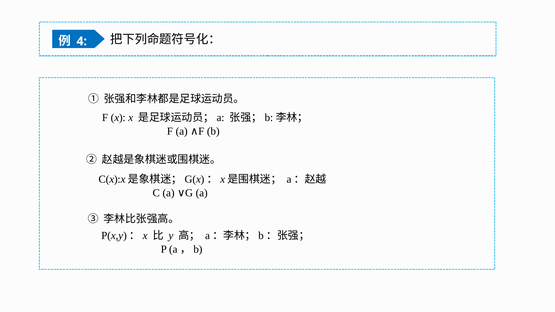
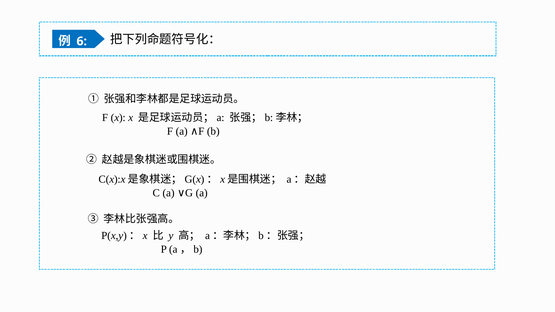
4: 4 -> 6 (82, 41)
